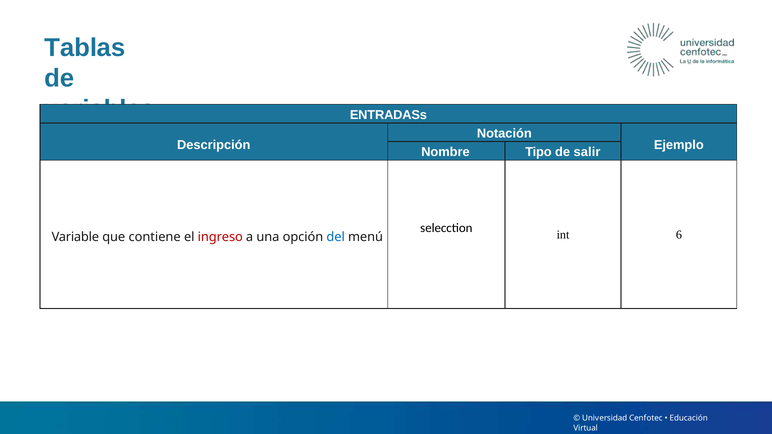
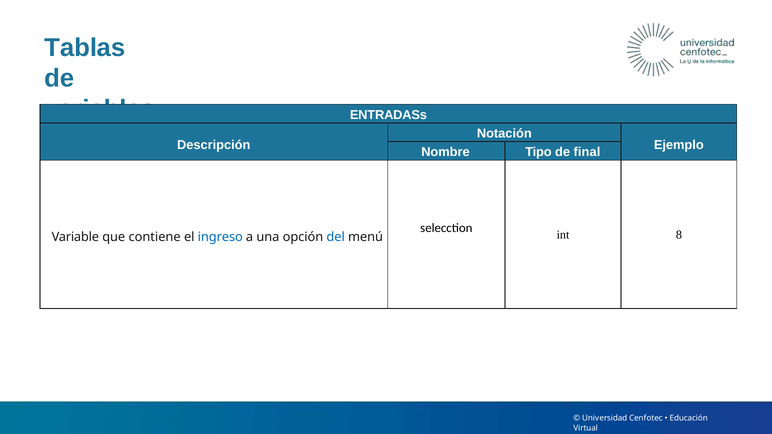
salir: salir -> final (587, 152)
6: 6 -> 8 (679, 235)
ingreso colour: red -> blue (220, 237)
